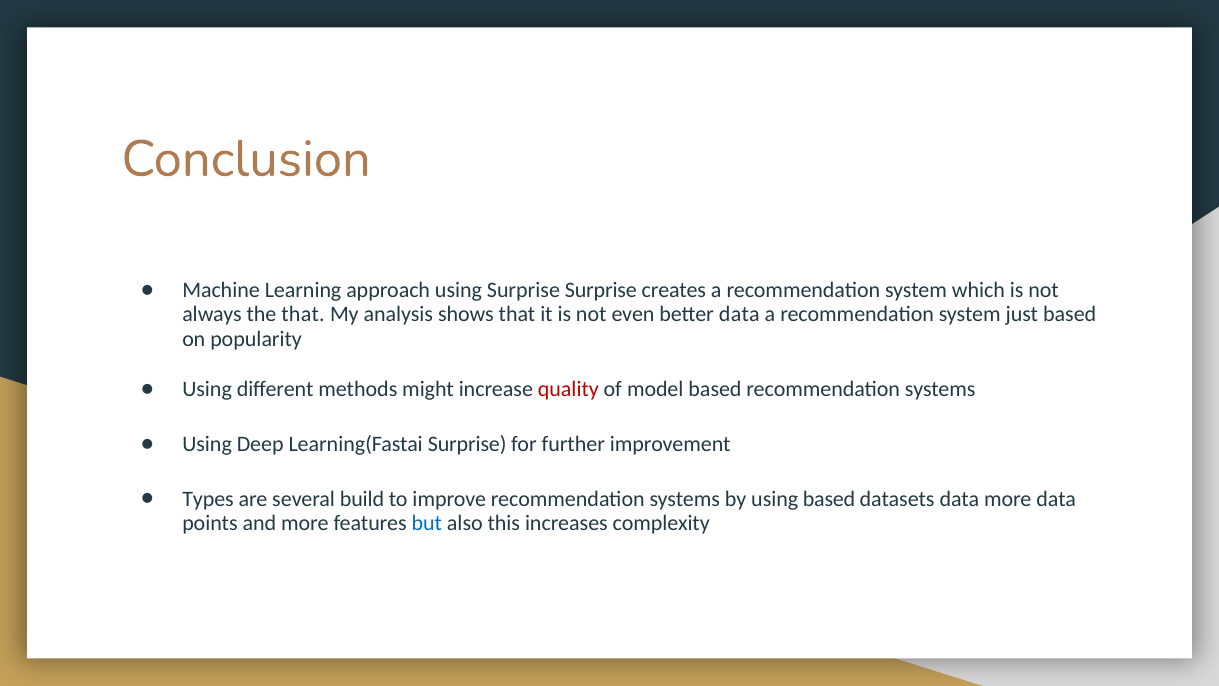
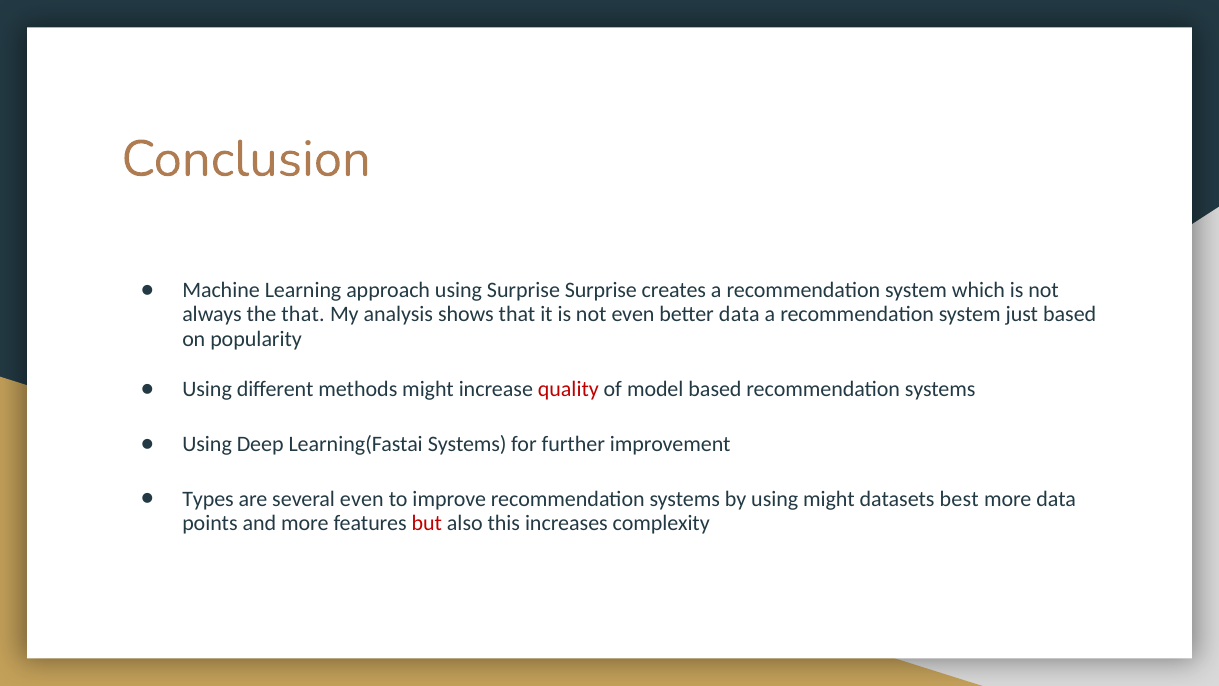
Learning(Fastai Surprise: Surprise -> Systems (467, 444)
several build: build -> even (362, 499)
using based: based -> might (829, 499)
datasets data: data -> best (959, 499)
but colour: blue -> red (427, 523)
